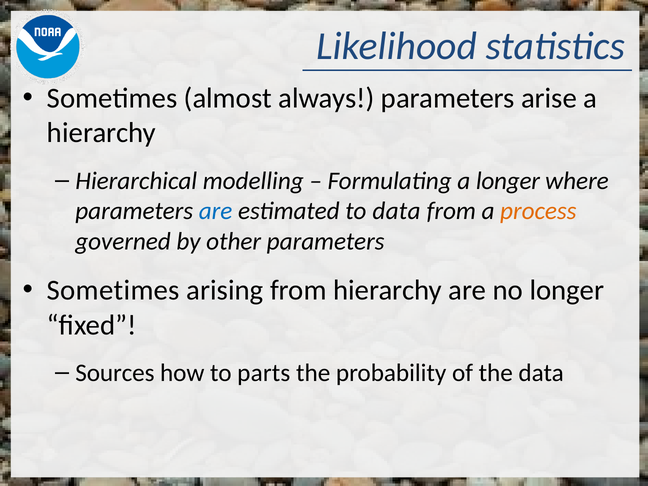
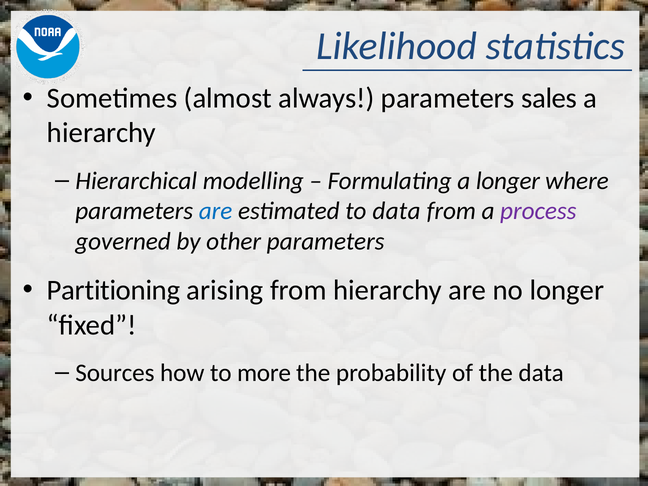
arise: arise -> sales (549, 98)
process colour: orange -> purple (538, 211)
Sometimes: Sometimes -> Partitioning (114, 290)
parts: parts -> more (264, 373)
